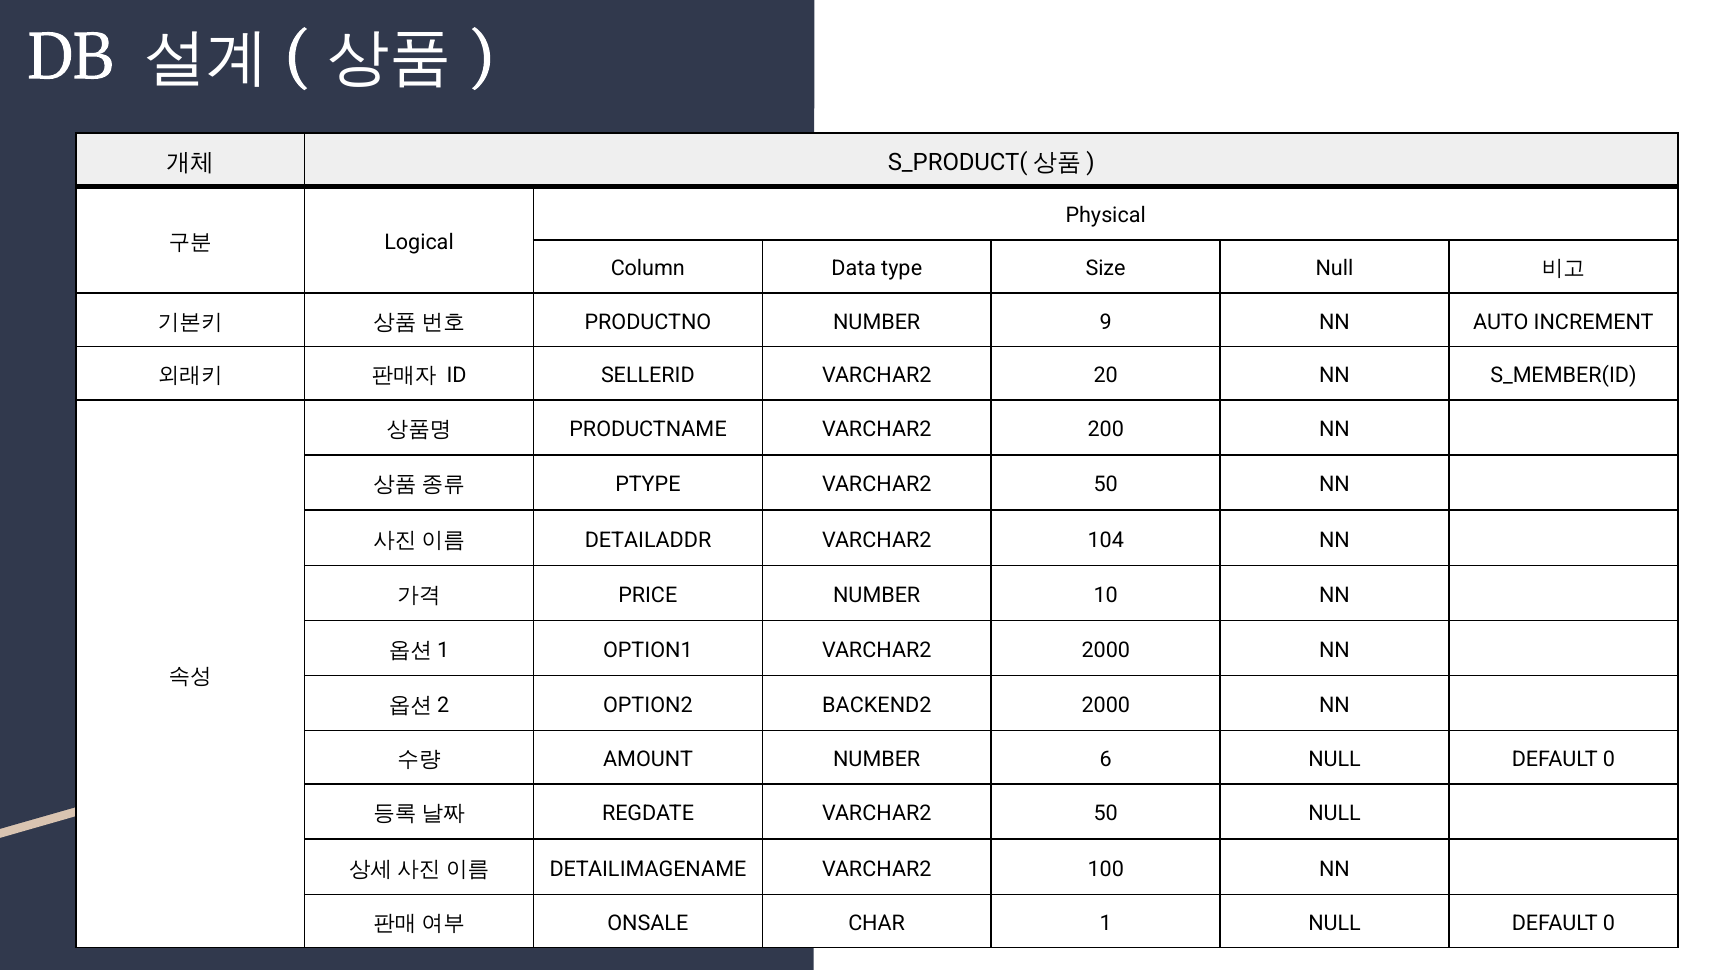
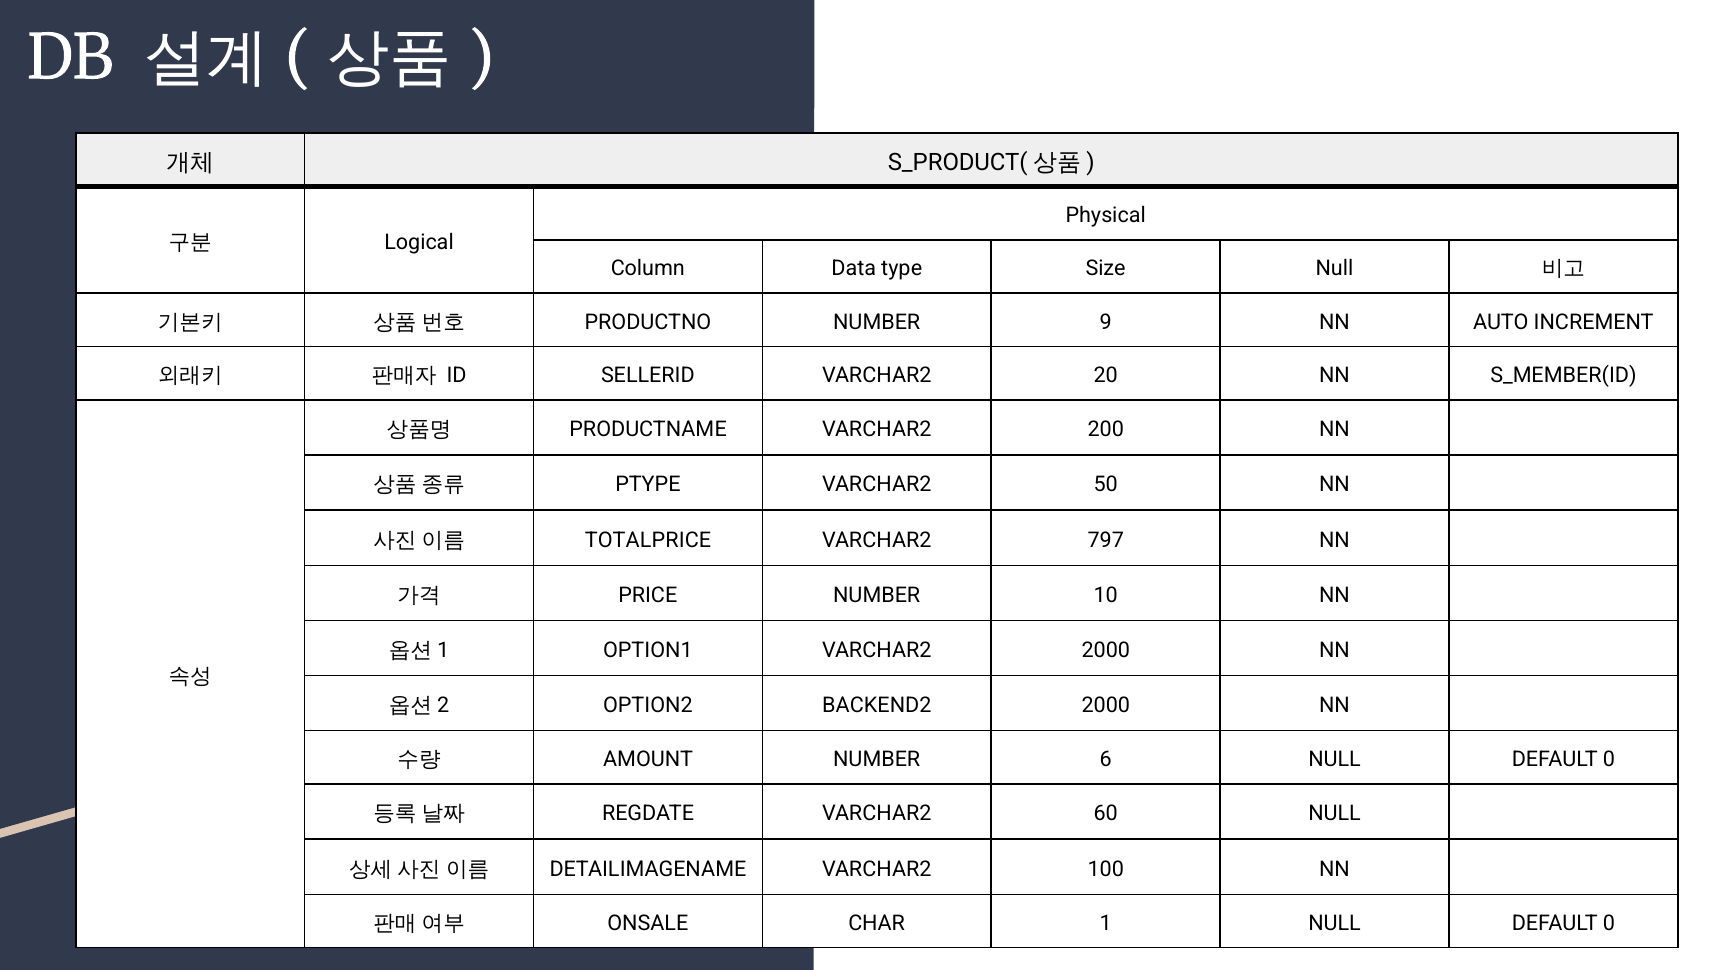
DETAILADDR: DETAILADDR -> TOTALPRICE (648, 540)
104: 104 -> 797 (1106, 540)
REGDATE VARCHAR2 50: 50 -> 60 (1106, 814)
